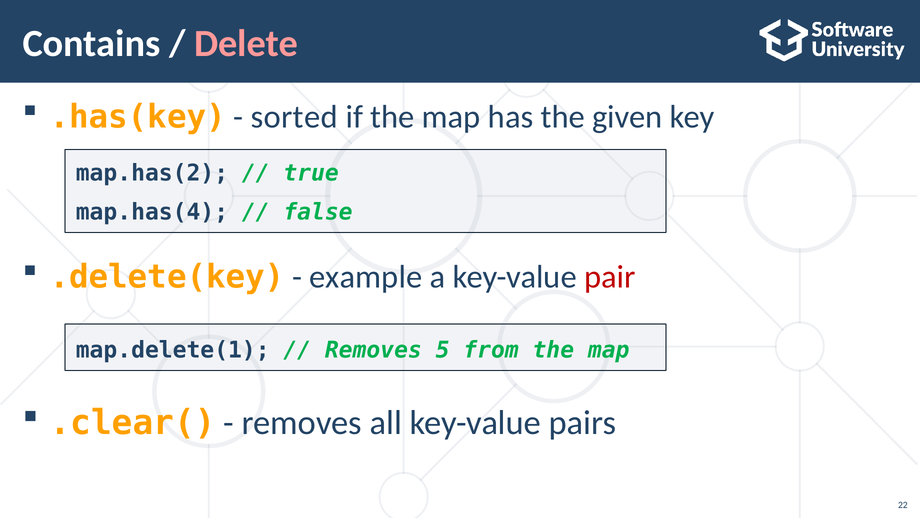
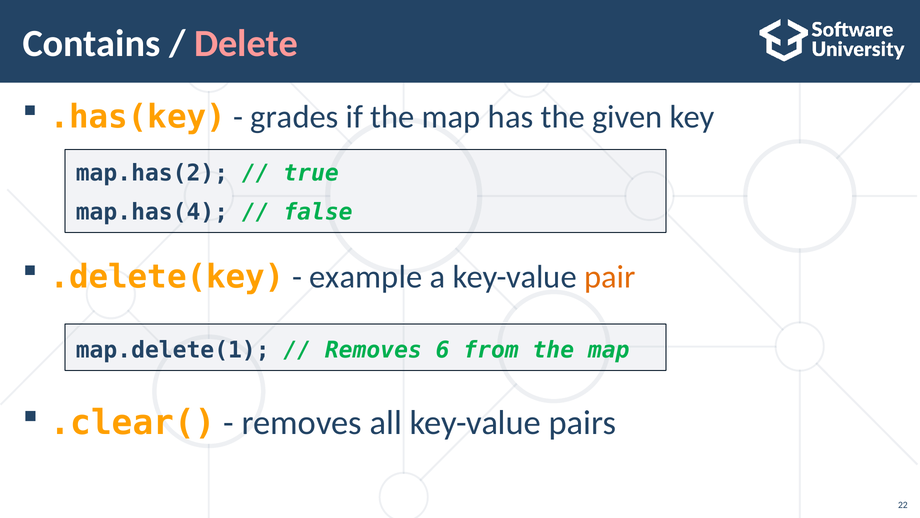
sorted: sorted -> grades (294, 117)
pair colour: red -> orange (610, 277)
5: 5 -> 6 (443, 350)
